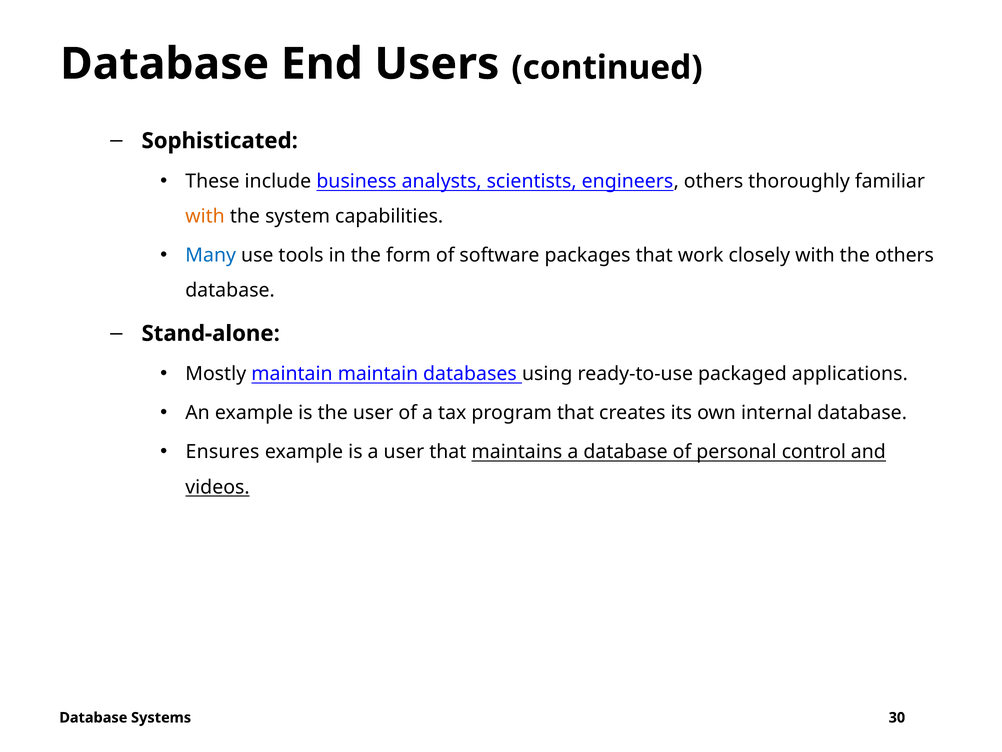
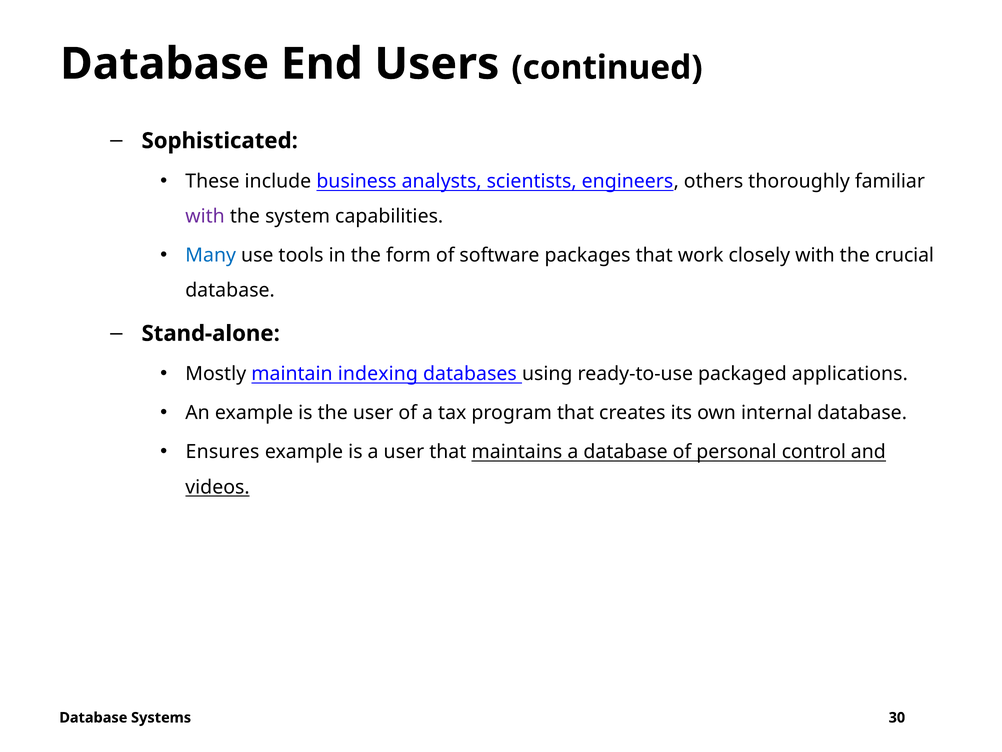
with colour: orange -> purple (205, 216)
the others: others -> crucial (904, 255)
maintain maintain: maintain -> indexing (378, 374)
